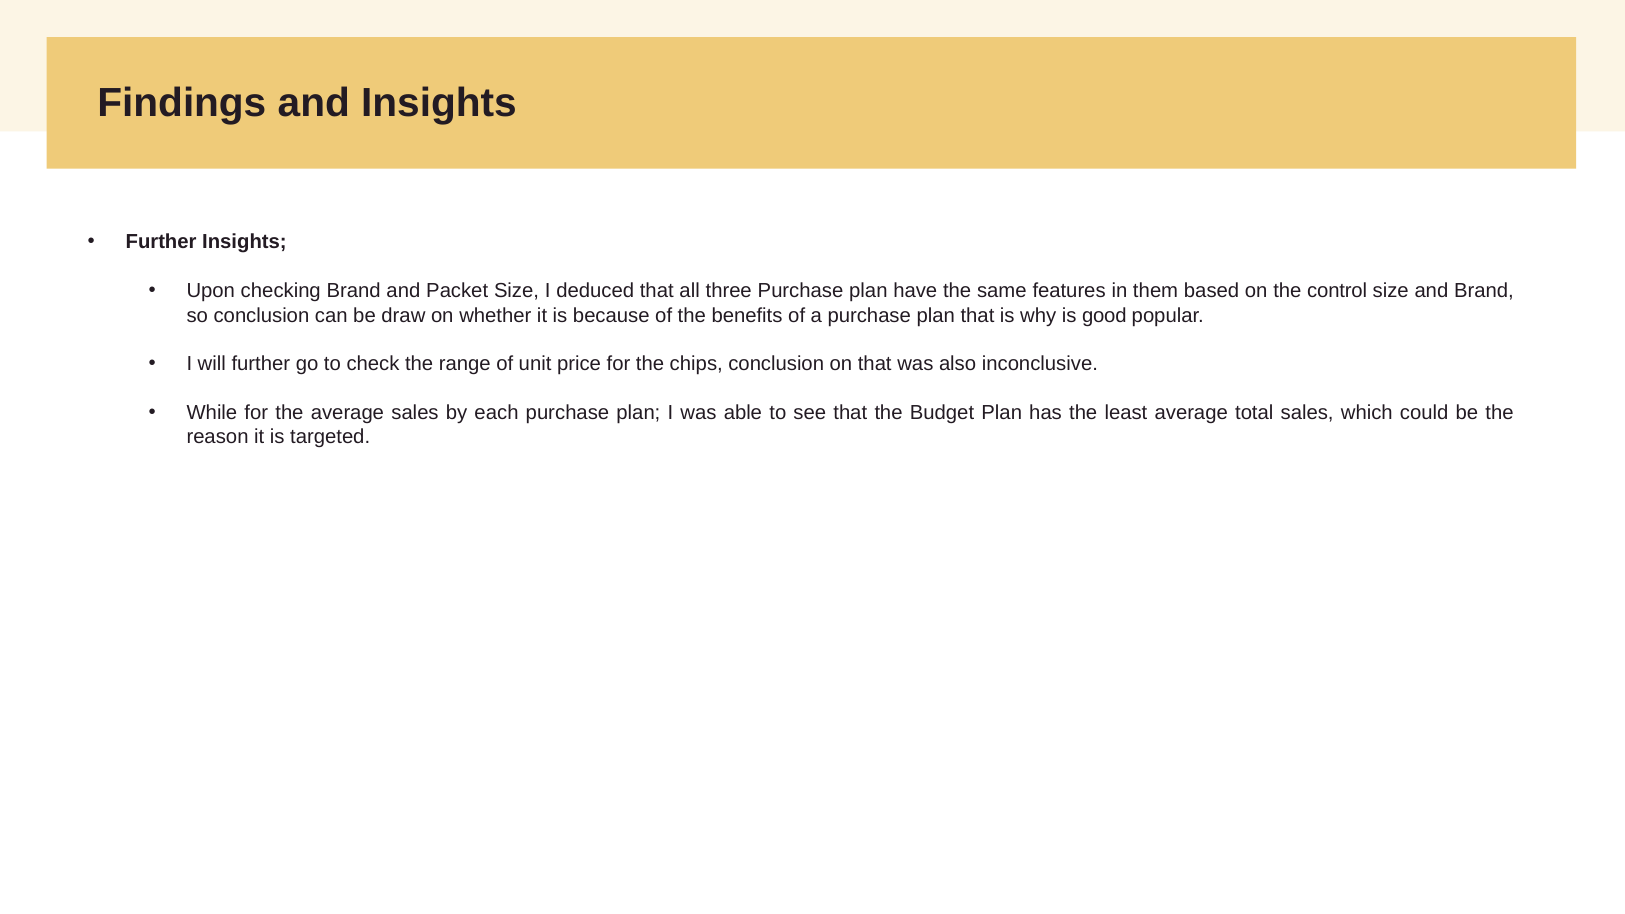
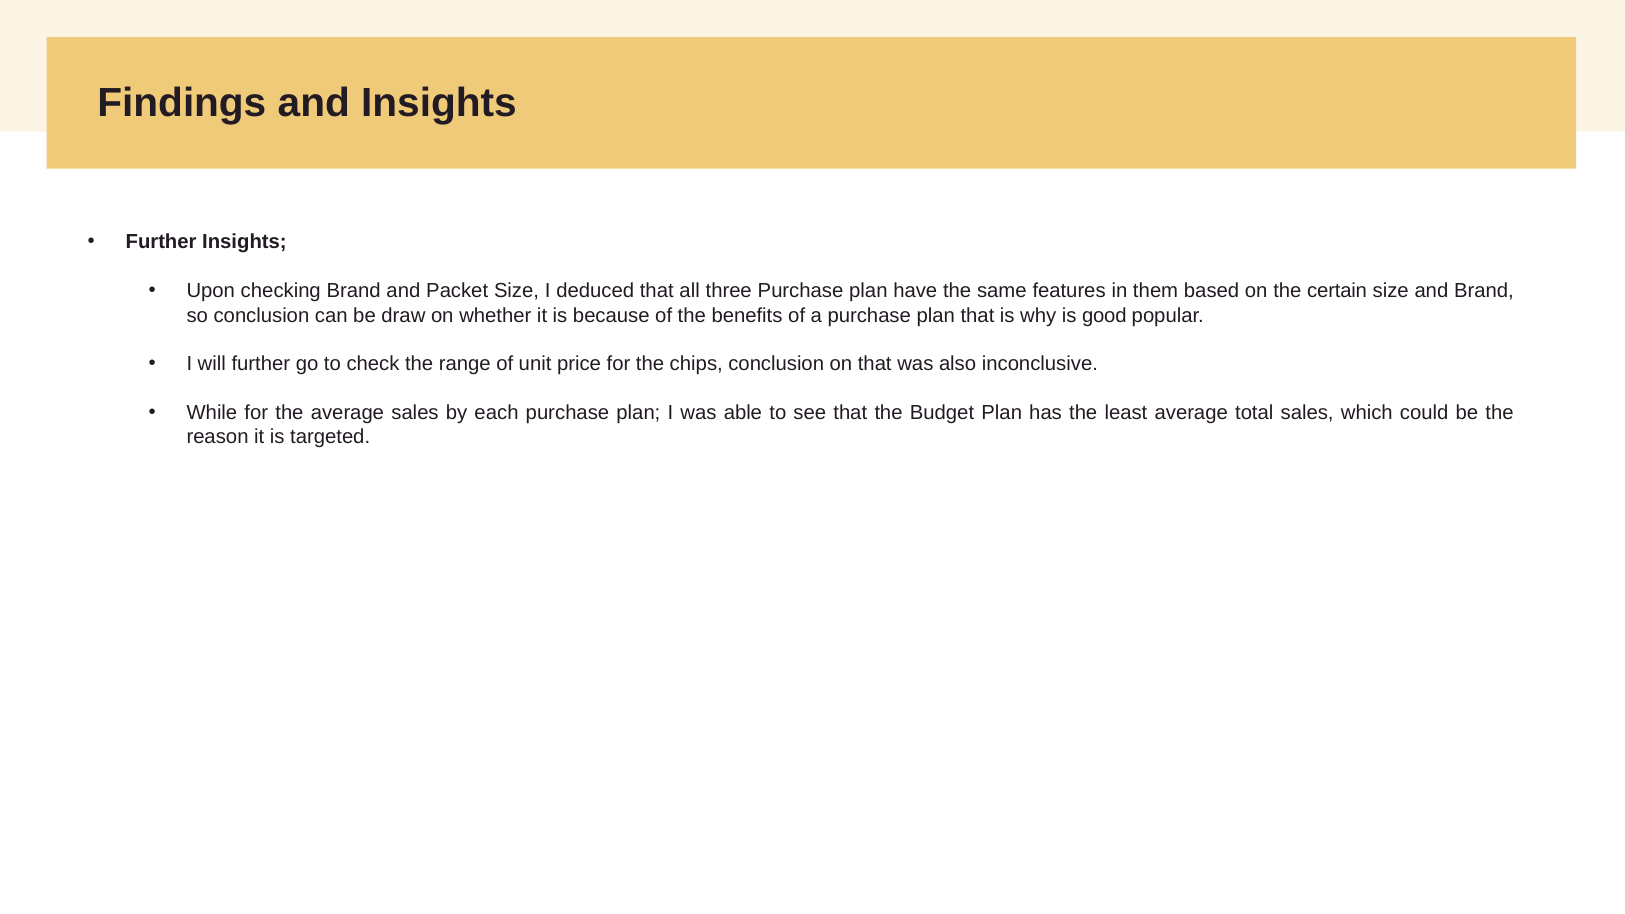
control: control -> certain (1337, 291)
